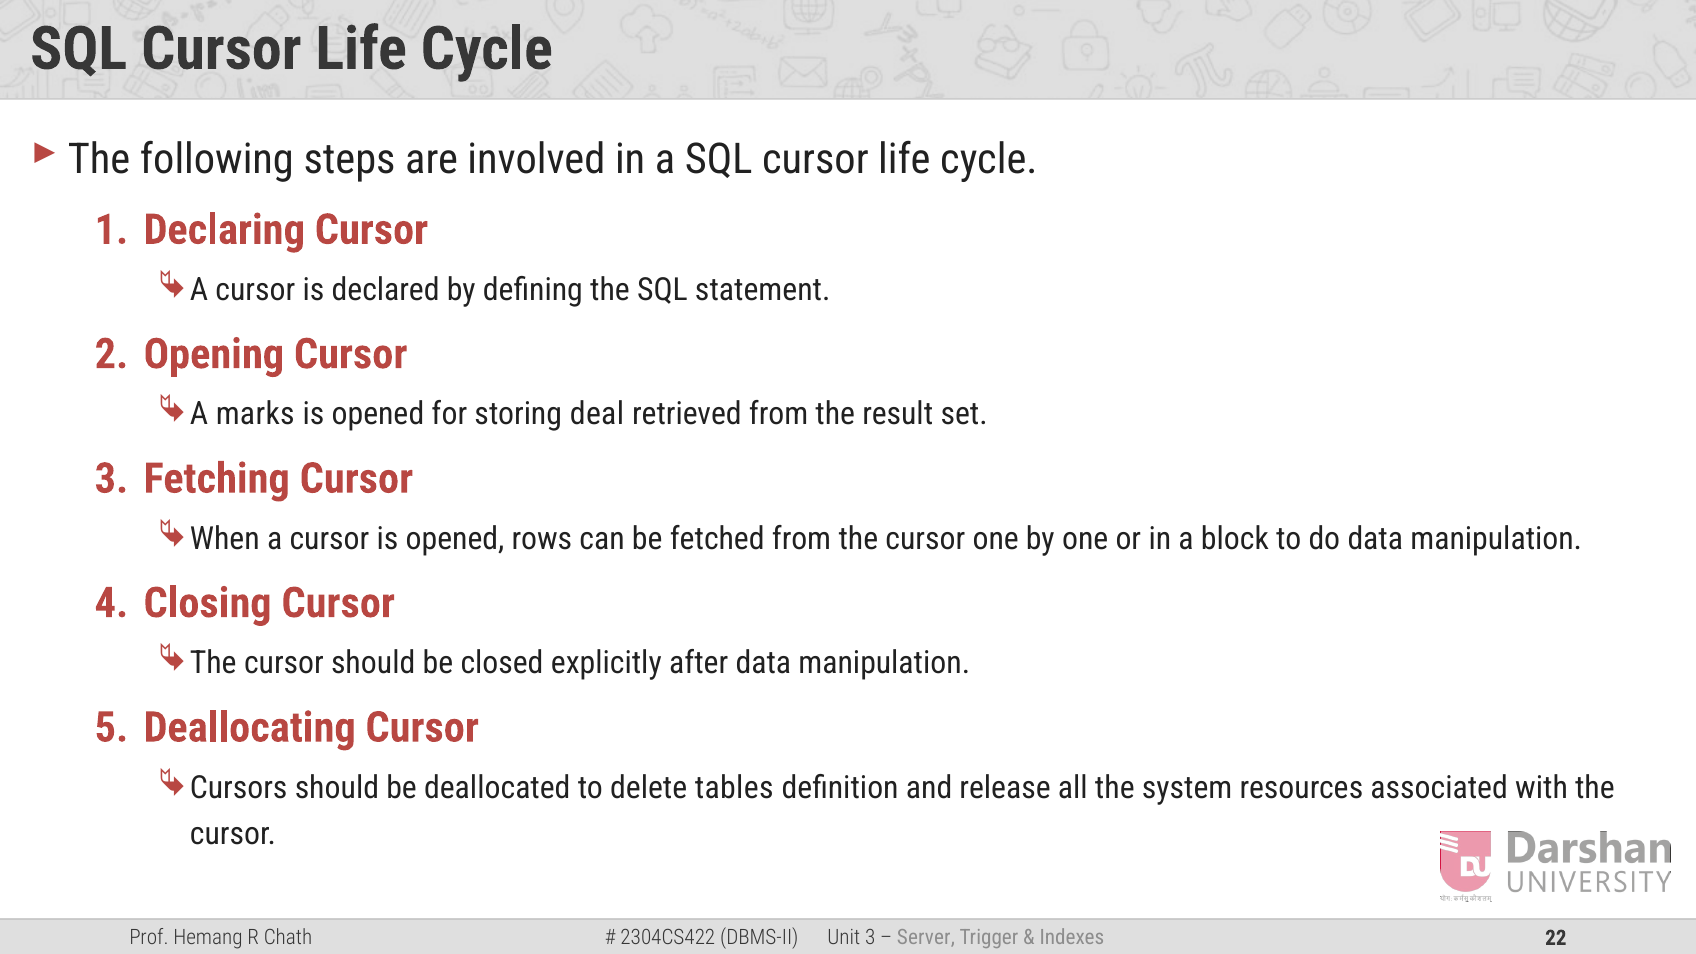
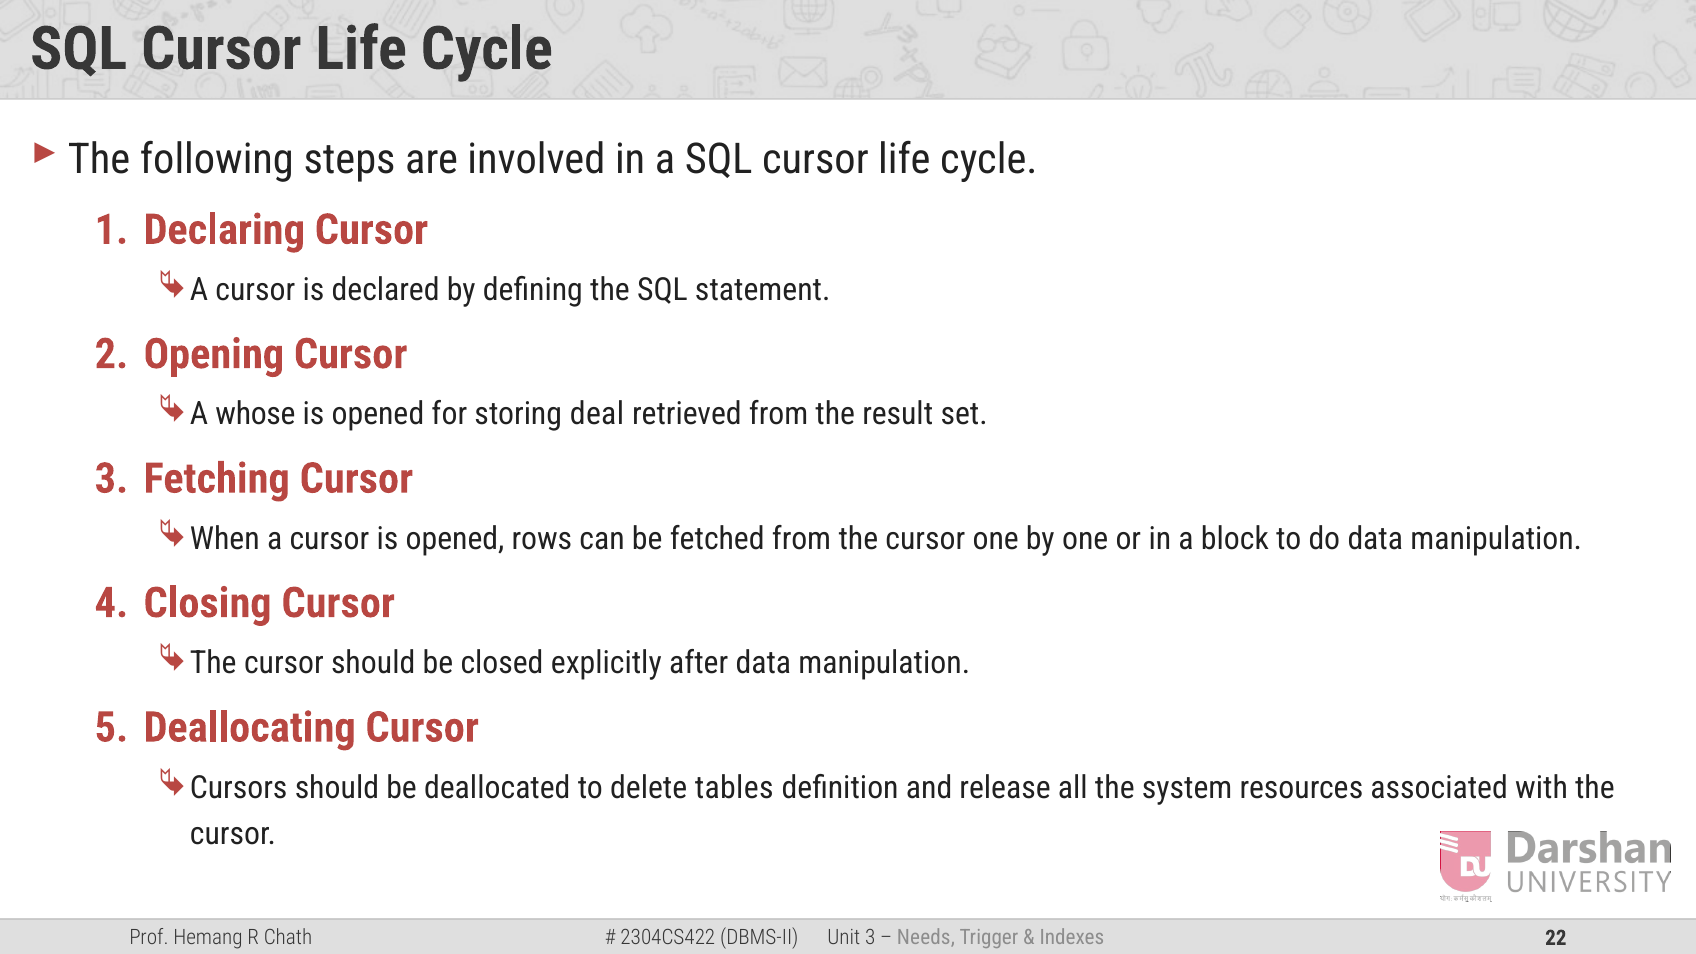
marks: marks -> whose (255, 414)
Server: Server -> Needs (926, 938)
